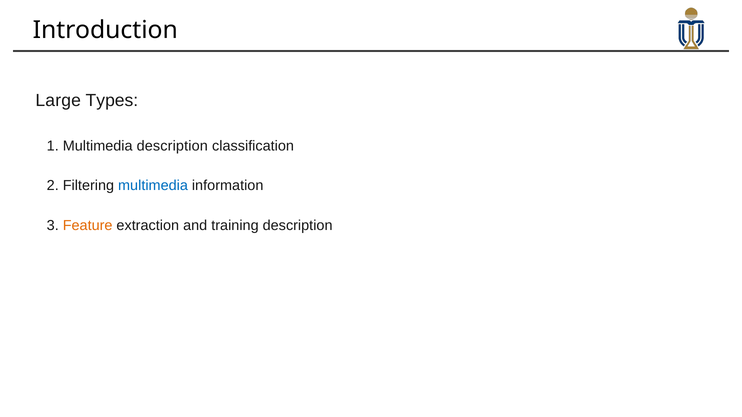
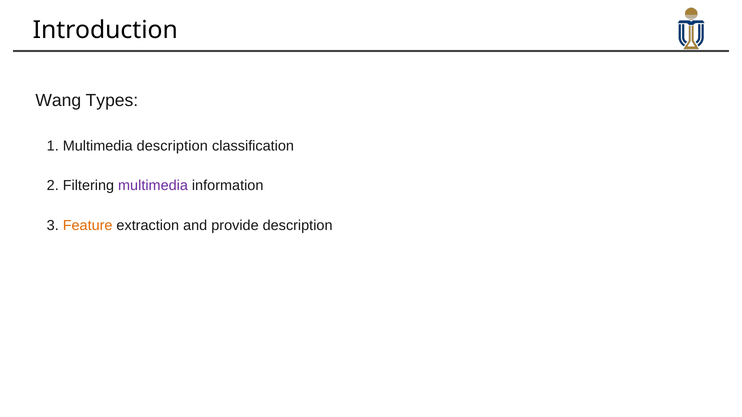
Large: Large -> Wang (58, 100)
multimedia colour: blue -> purple (153, 186)
training: training -> provide (235, 226)
